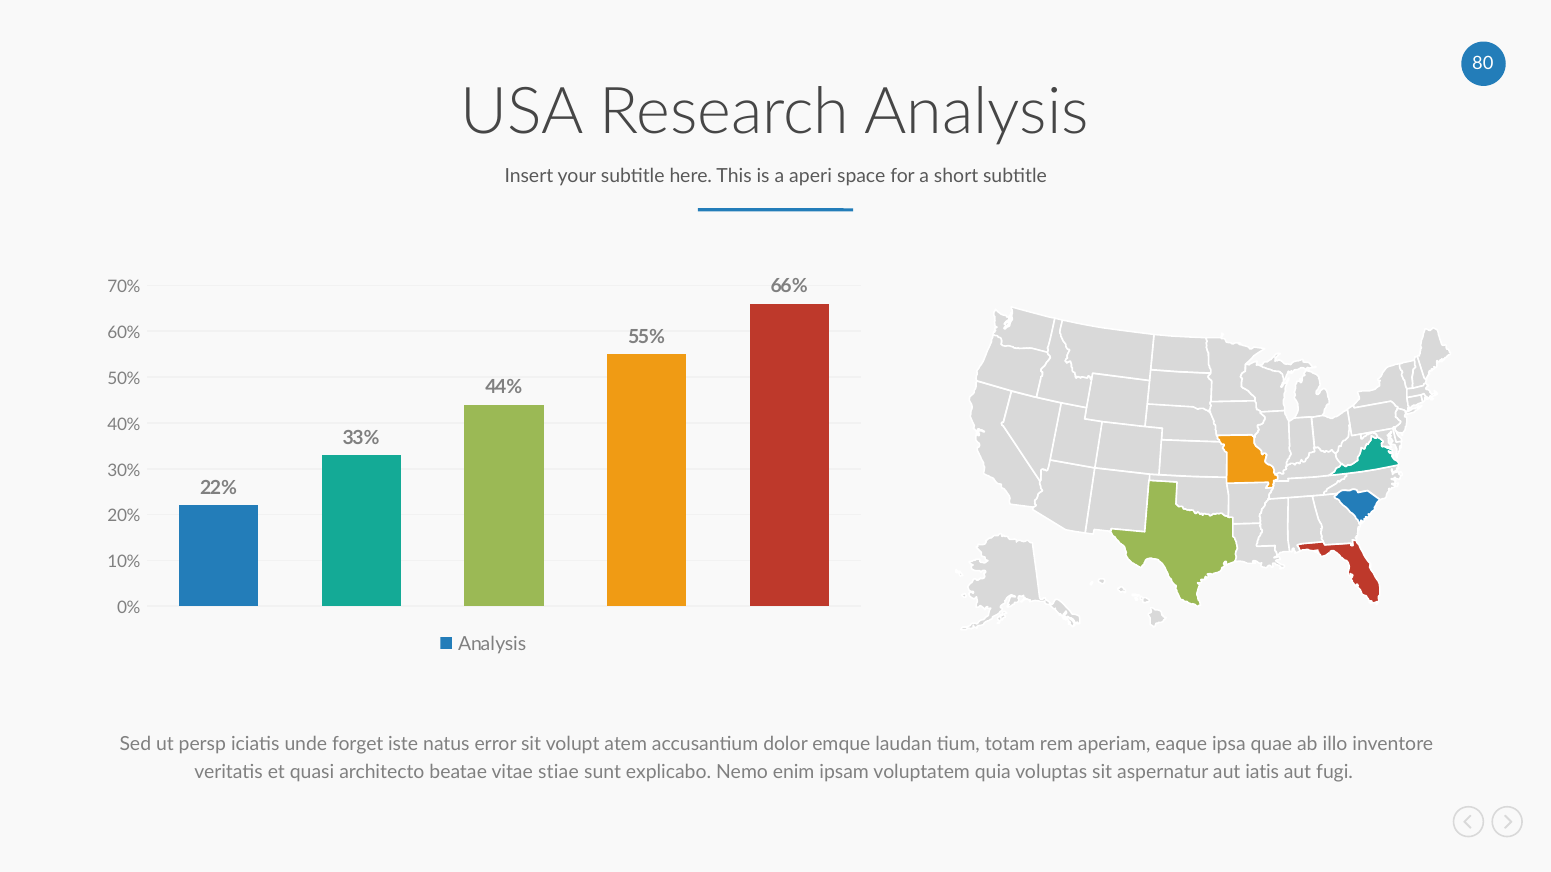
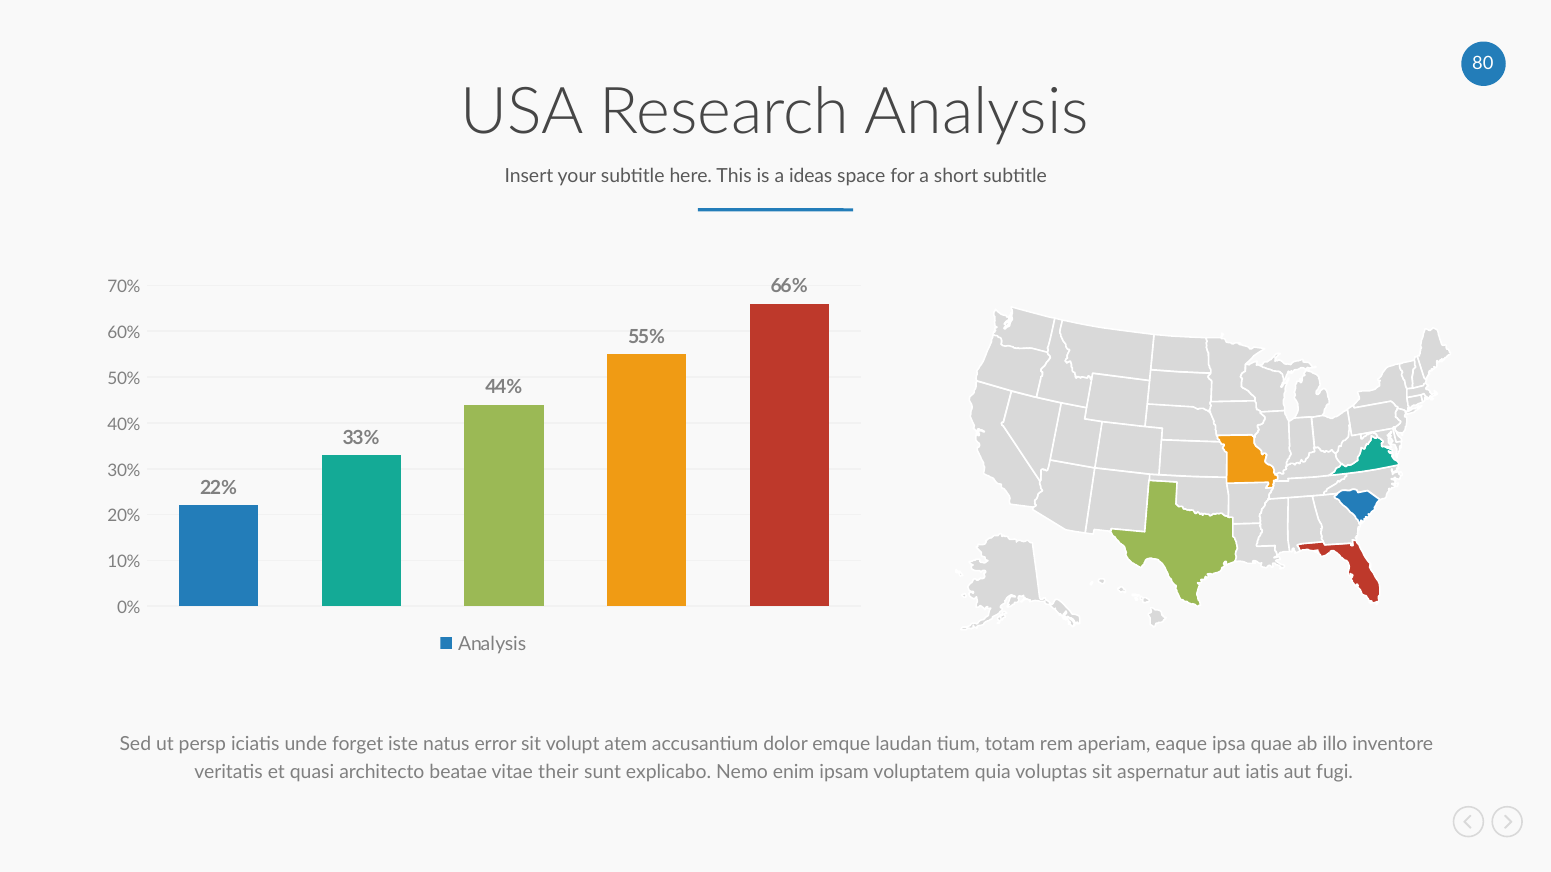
aperi: aperi -> ideas (811, 176)
stiae: stiae -> their (558, 773)
